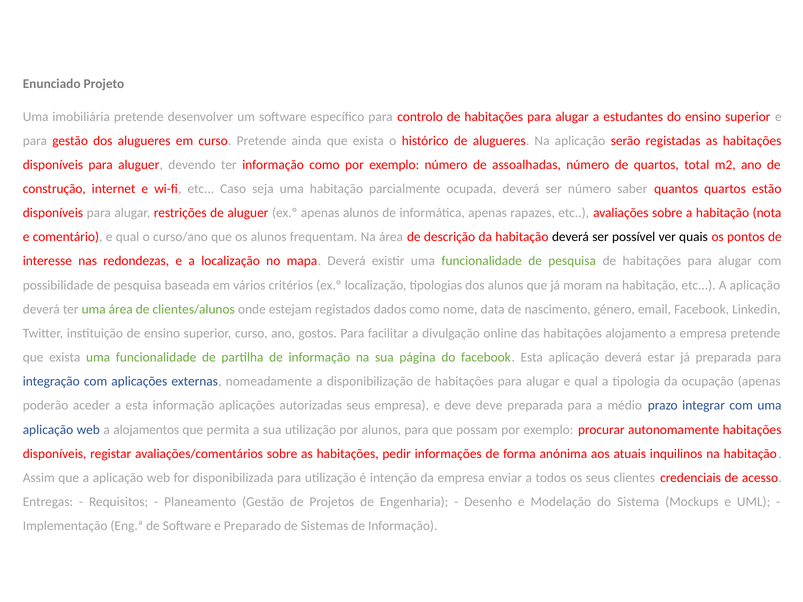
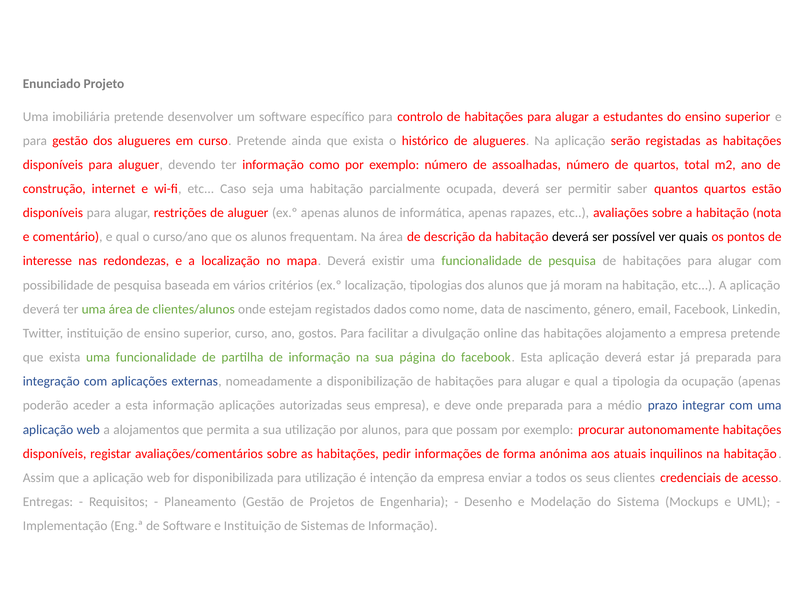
ser número: número -> permitir (590, 189)
deve deve: deve -> onde (489, 406)
e Preparado: Preparado -> Instituição (252, 526)
